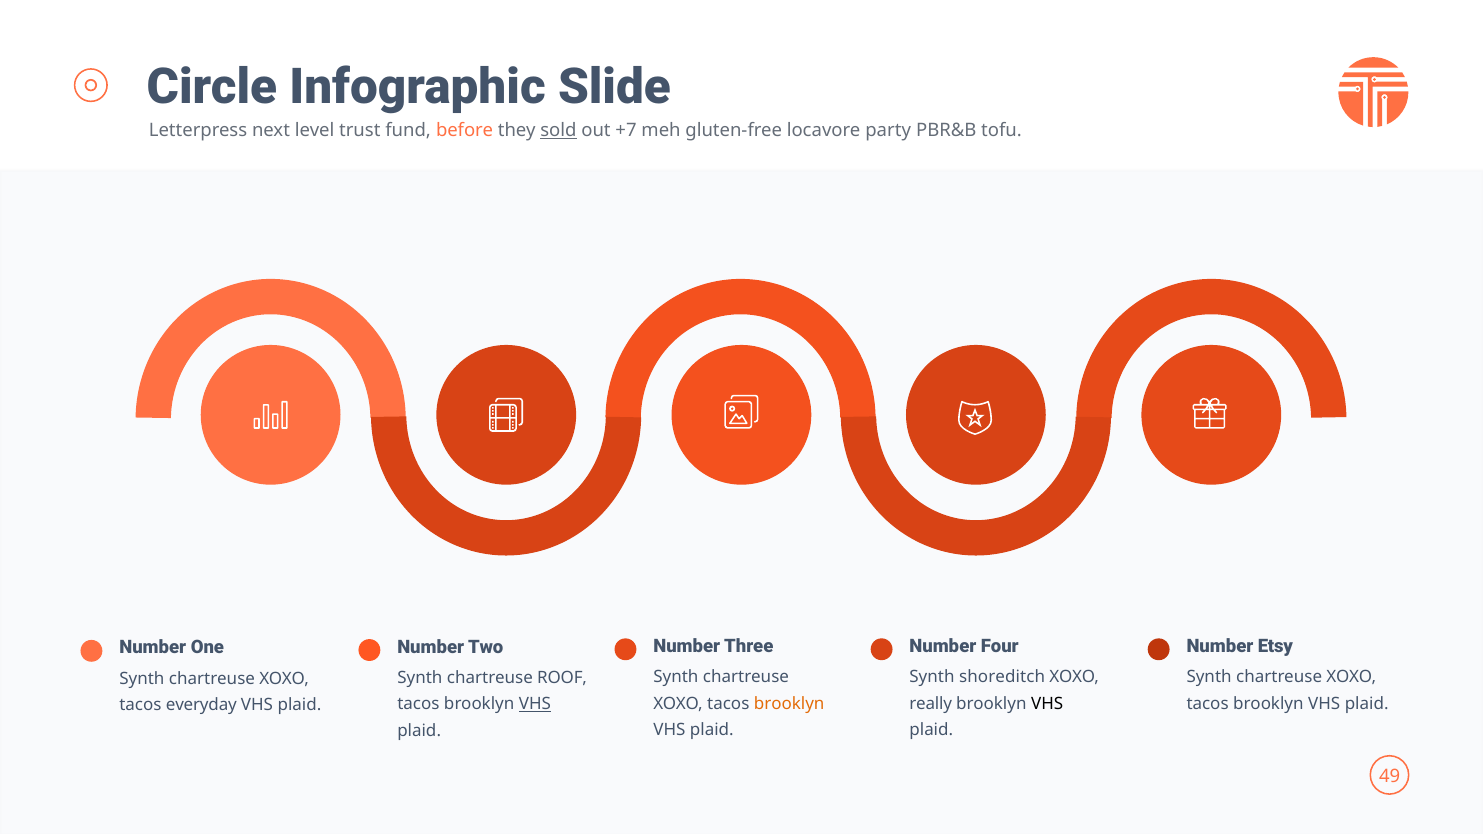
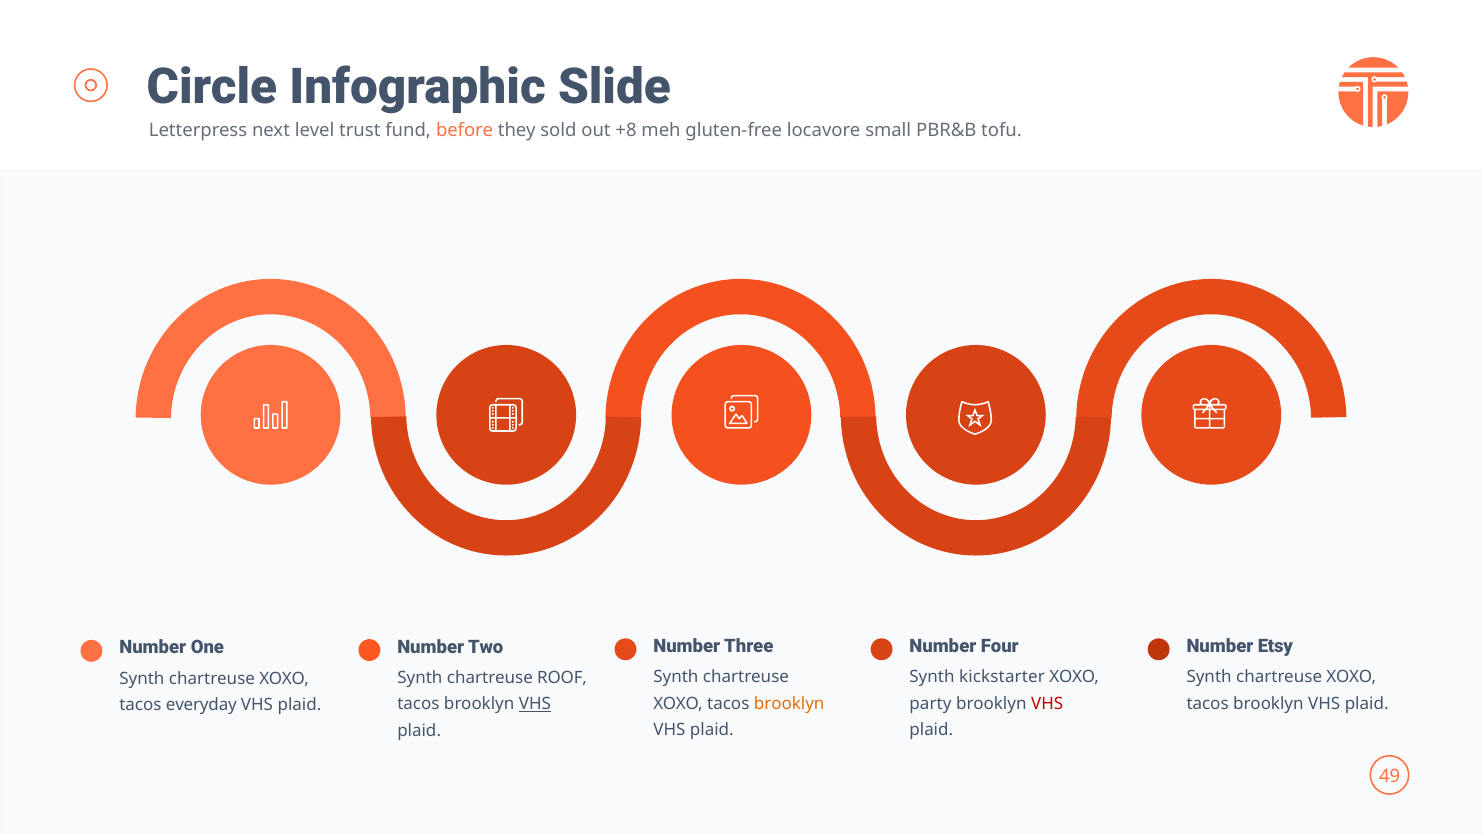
sold underline: present -> none (558, 130)
+7: +7 -> +8 (626, 130)
party: party -> small (888, 130)
shoreditch: shoreditch -> kickstarter (1002, 677)
really: really -> party (931, 704)
VHS colour: black -> red (1047, 704)
